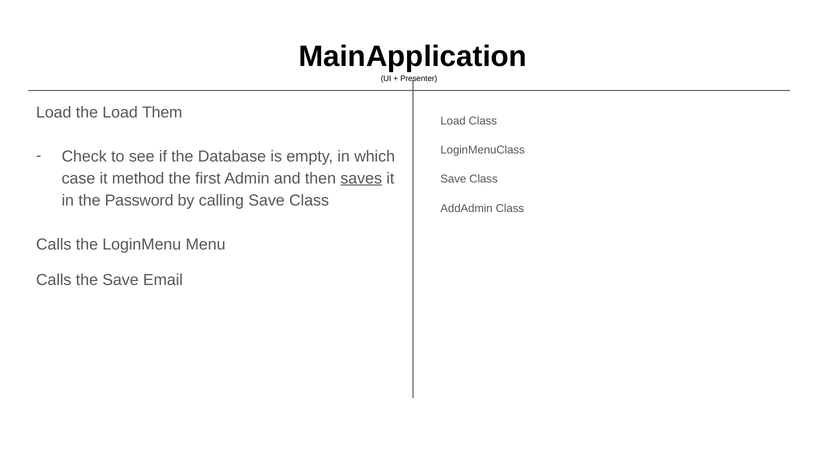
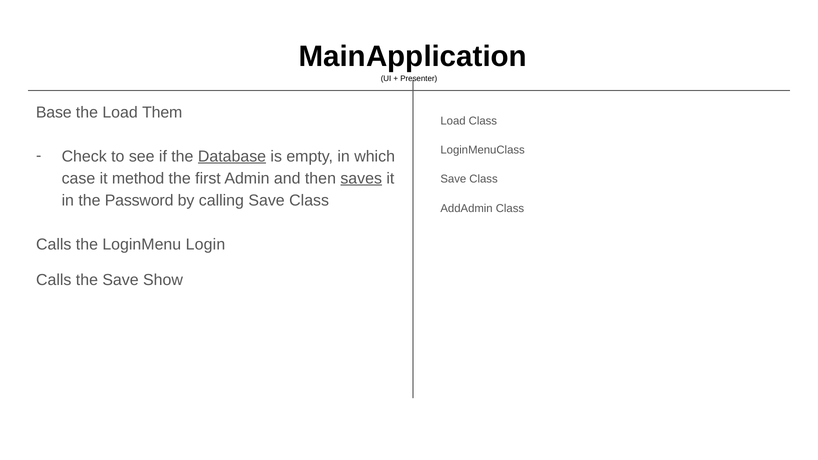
Load: Load -> Base (54, 112)
Database underline: none -> present (232, 156)
Menu: Menu -> Login (205, 244)
Email: Email -> Show (163, 280)
